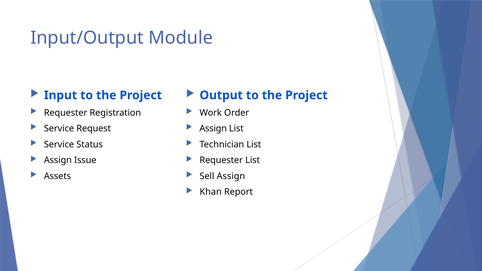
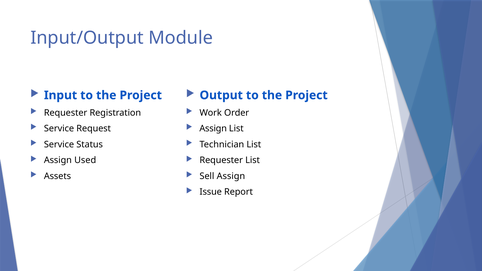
Issue: Issue -> Used (85, 160)
Khan: Khan -> Issue (211, 192)
